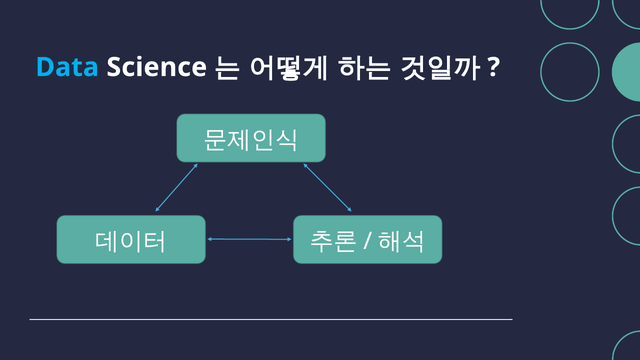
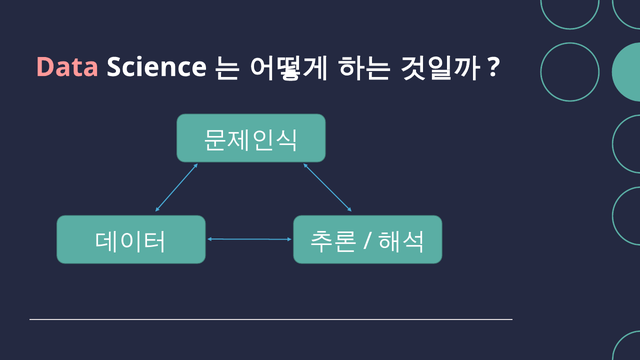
Data colour: light blue -> pink (67, 67)
